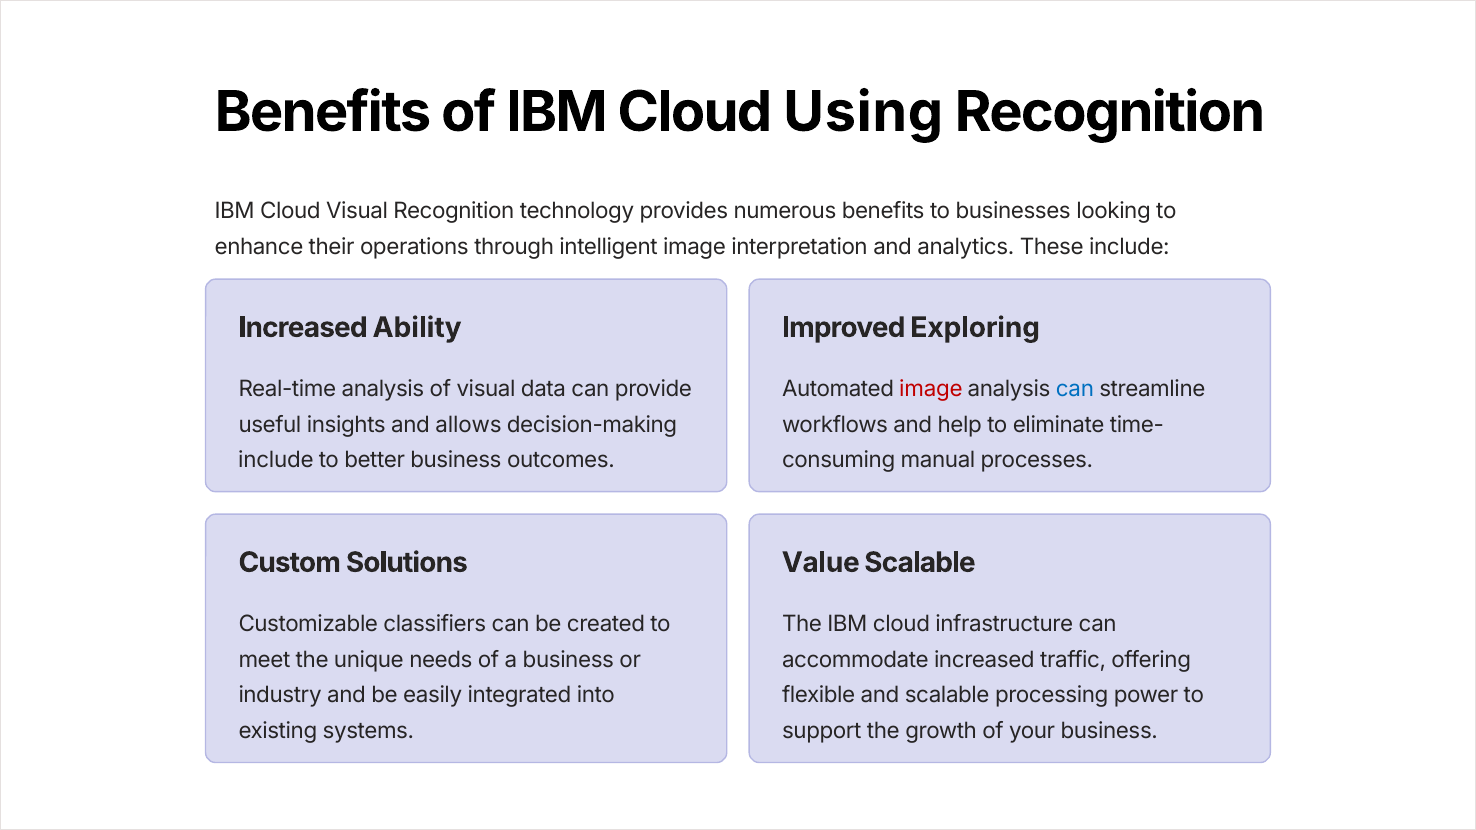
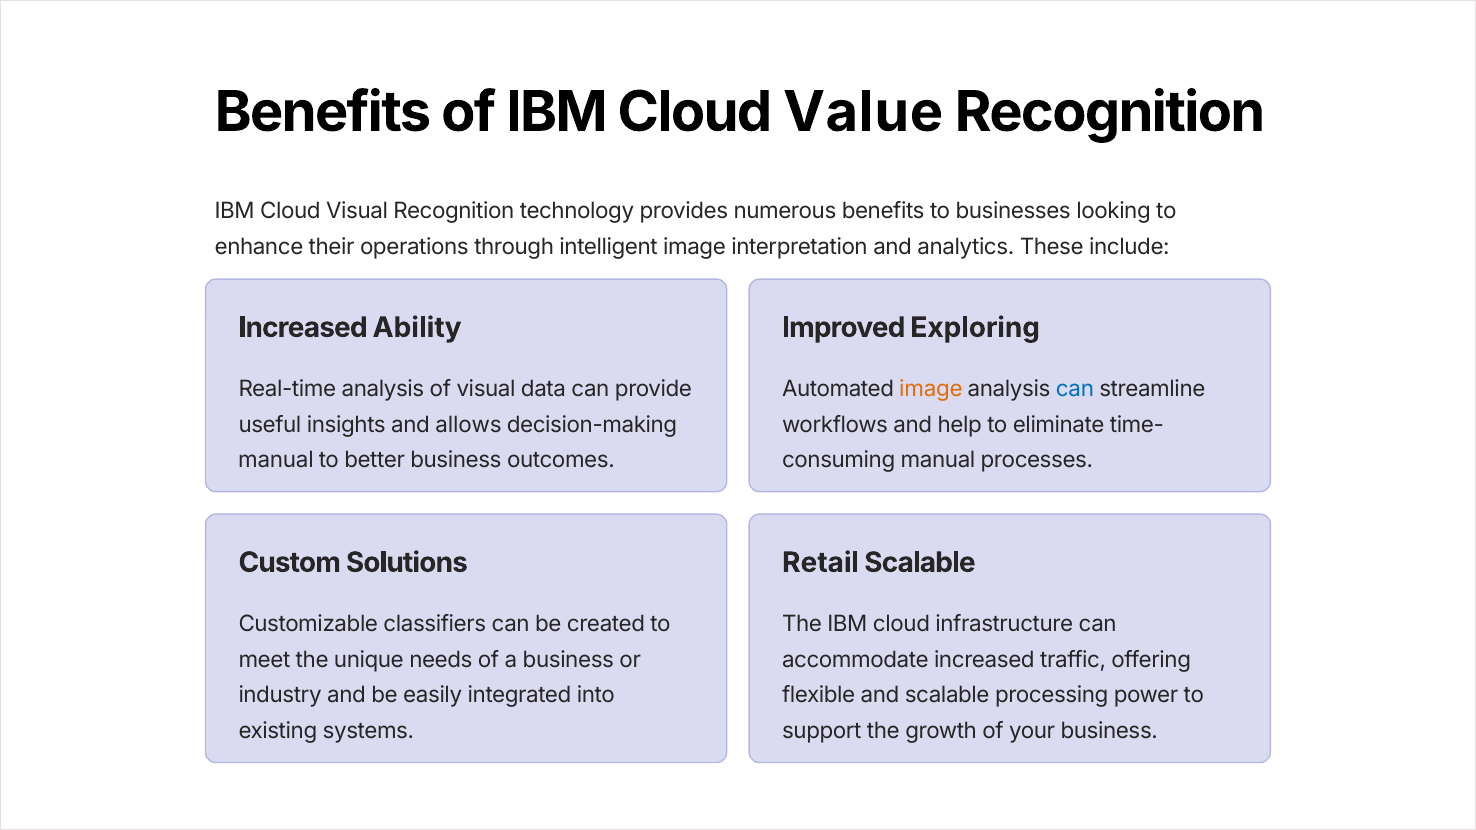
Using: Using -> Value (863, 112)
image colour: red -> orange (931, 389)
include: include -> manual (276, 461)
Value: Value -> Retail (821, 563)
